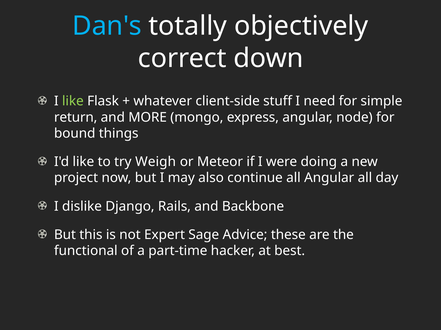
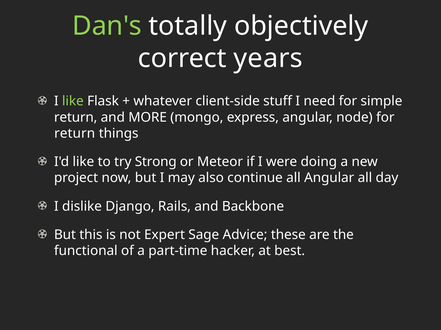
Dan's colour: light blue -> light green (107, 26)
down: down -> years (268, 58)
bound: bound -> return (75, 134)
Weigh: Weigh -> Strong (156, 162)
